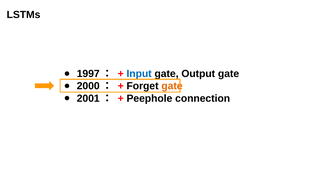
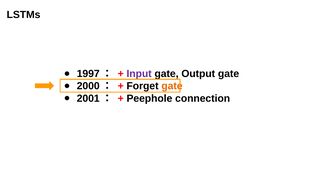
Input colour: blue -> purple (139, 74)
